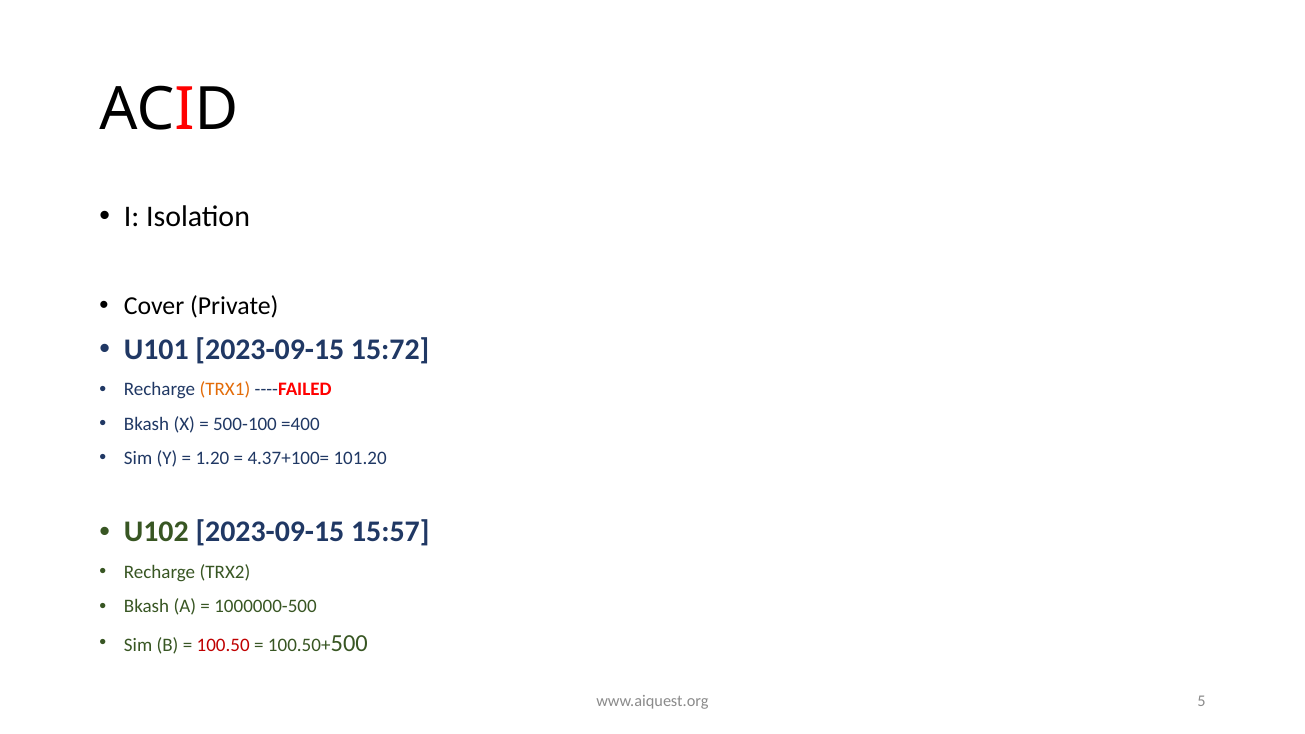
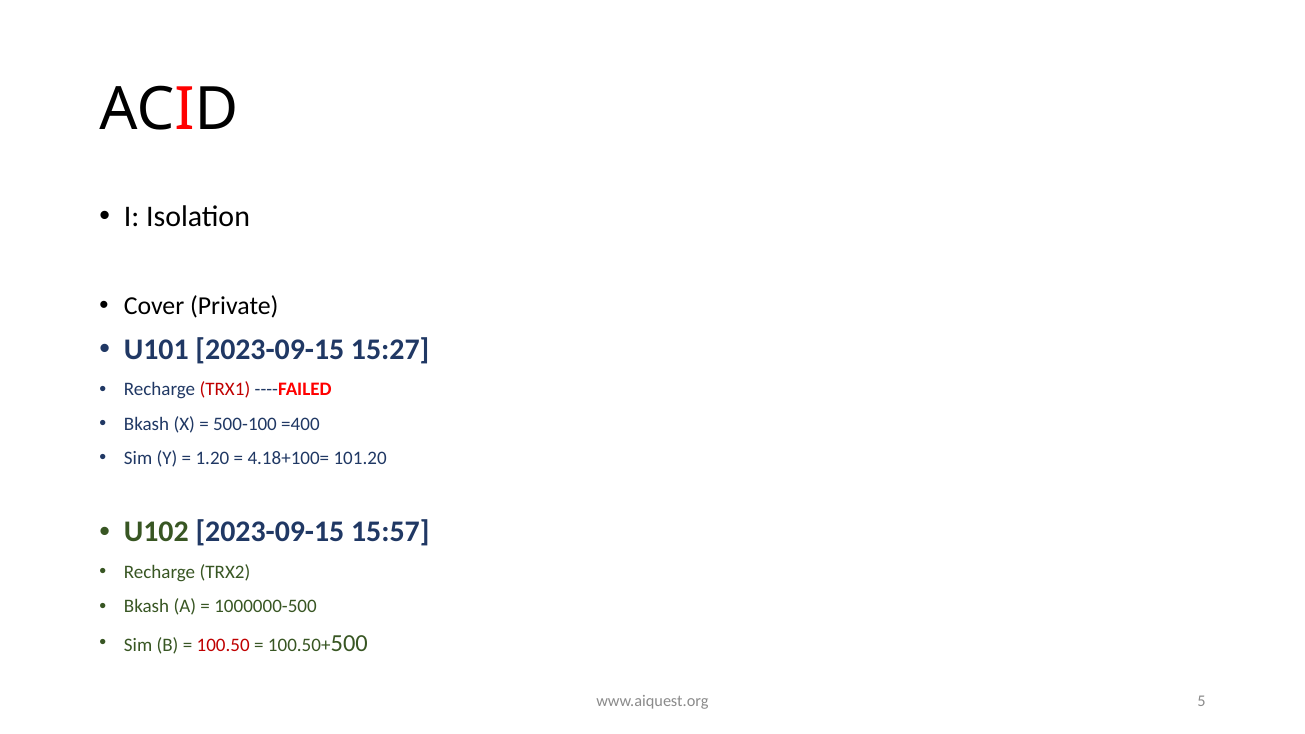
15:72: 15:72 -> 15:27 (390, 349)
TRX1 colour: orange -> red (225, 390)
4.37+100=: 4.37+100= -> 4.18+100= (288, 458)
